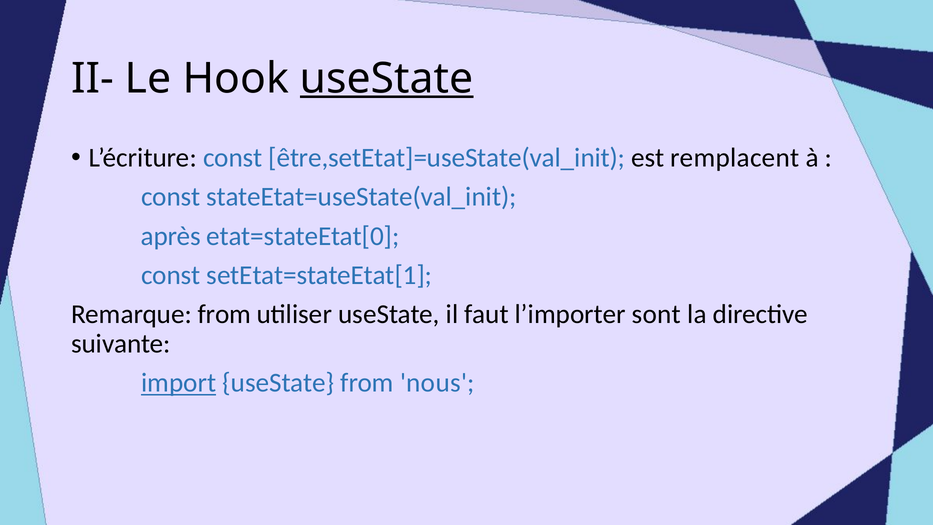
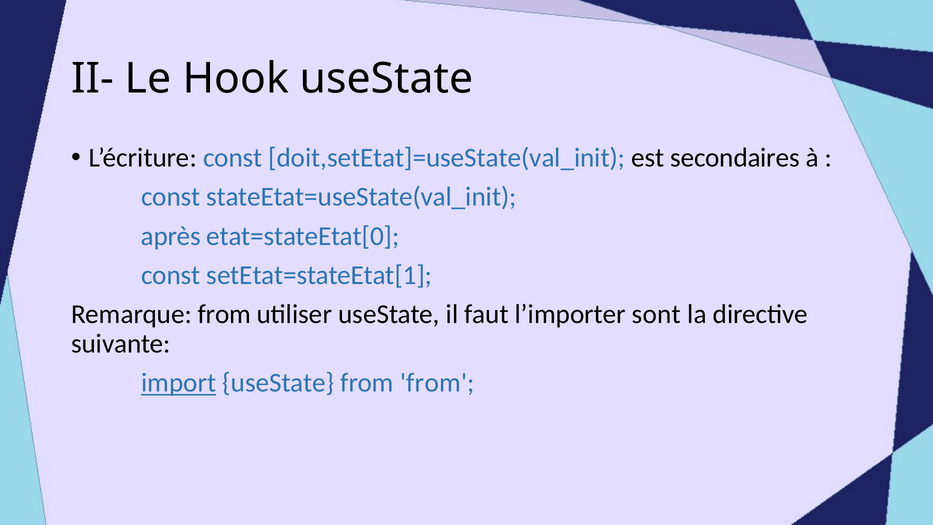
useState underline: present -> none (387, 78)
être,setEtat]=useState(val_init: être,setEtat]=useState(val_init -> doit,setEtat]=useState(val_init (447, 158)
remplacent: remplacent -> secondaires (735, 158)
from nous: nous -> from (437, 383)
